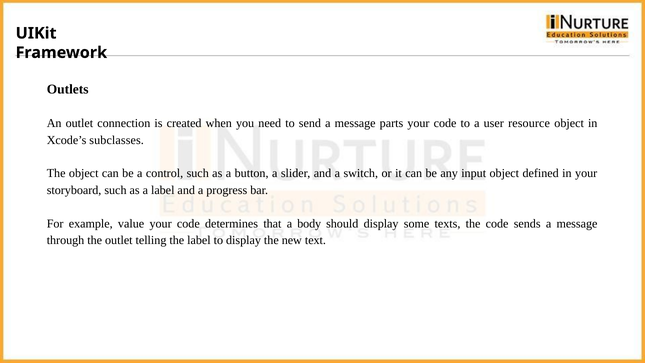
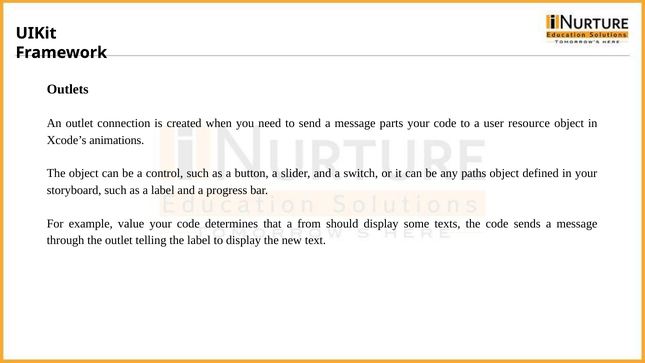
subclasses: subclasses -> animations (117, 140)
input: input -> paths (474, 173)
body: body -> from (309, 223)
